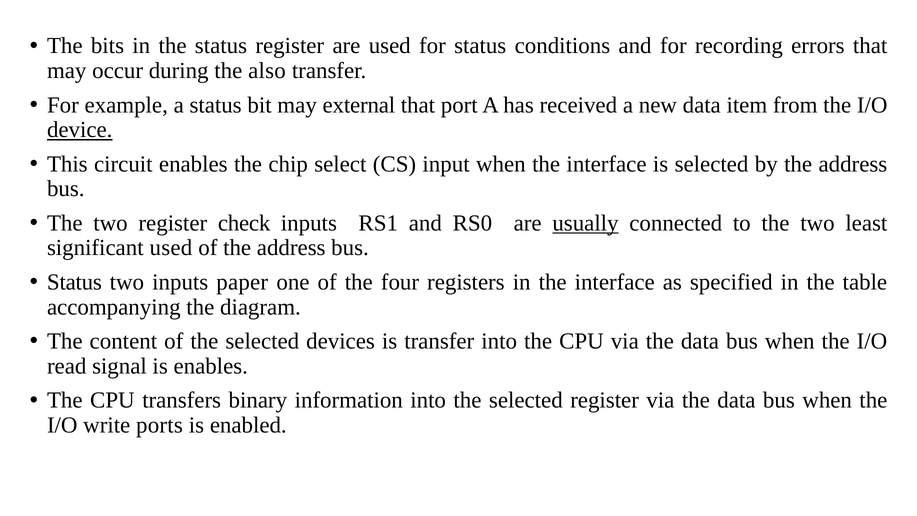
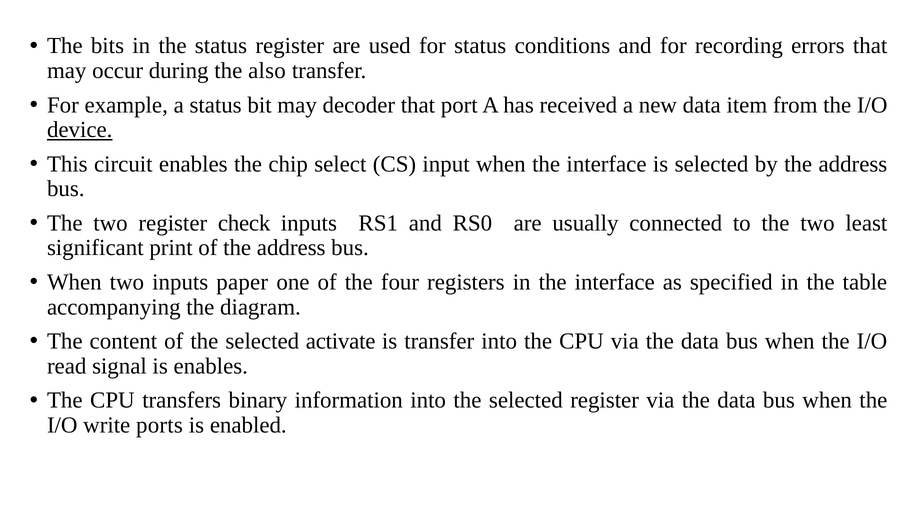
external: external -> decoder (359, 105)
usually underline: present -> none (585, 223)
significant used: used -> print (171, 248)
Status: Status -> When (74, 282)
devices: devices -> activate (341, 341)
